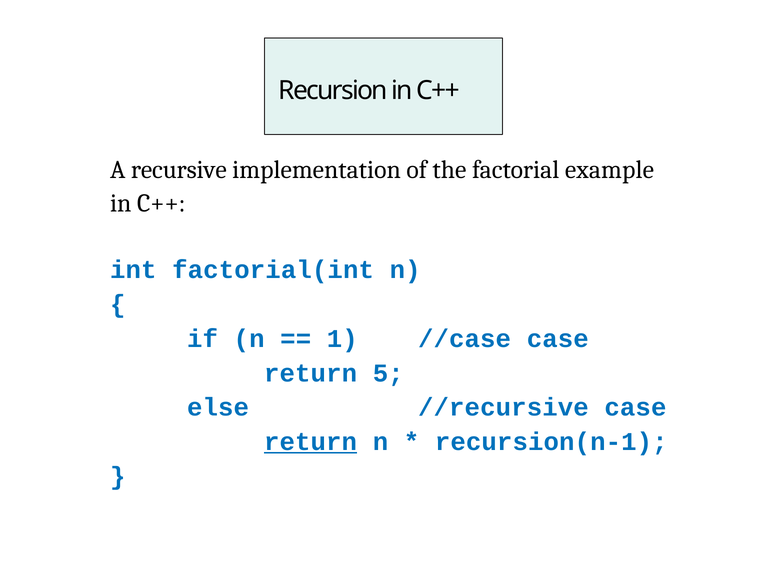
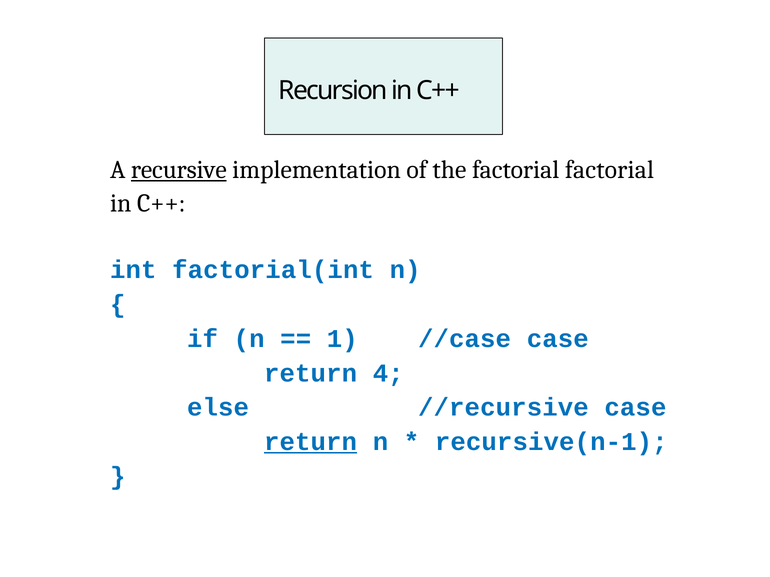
recursive underline: none -> present (179, 170)
factorial example: example -> factorial (609, 170)
5: 5 -> 4 (388, 373)
recursion(n-1: recursion(n-1 -> recursive(n-1 (551, 442)
